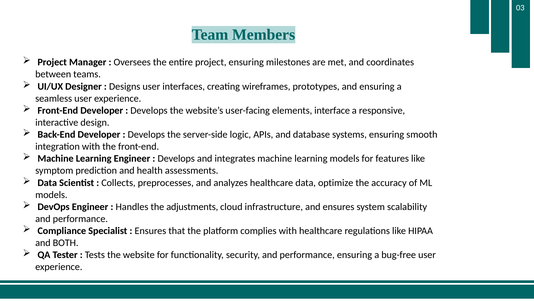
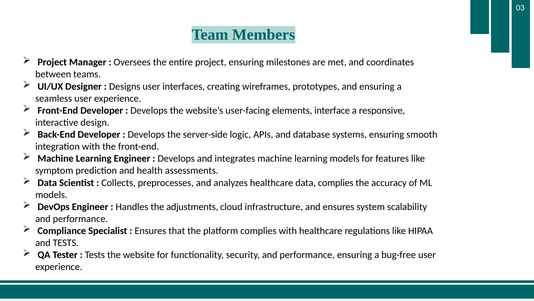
data optimize: optimize -> complies (336, 182)
and BOTH: BOTH -> TESTS (66, 242)
